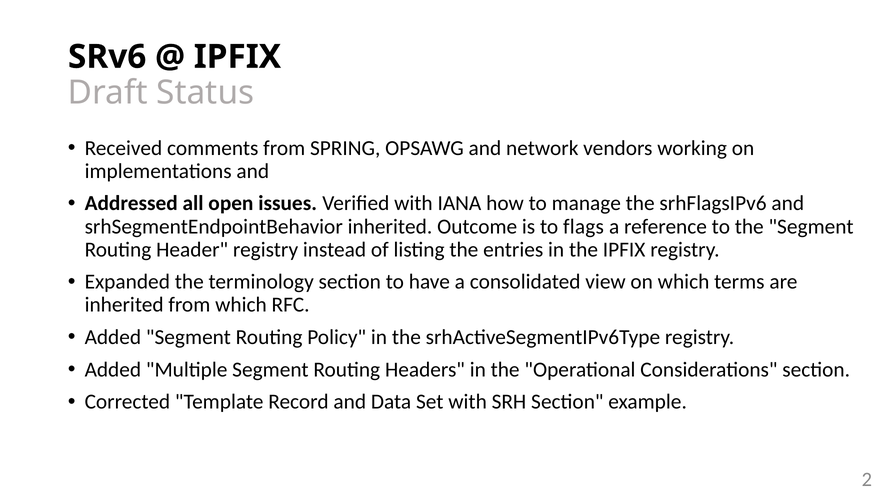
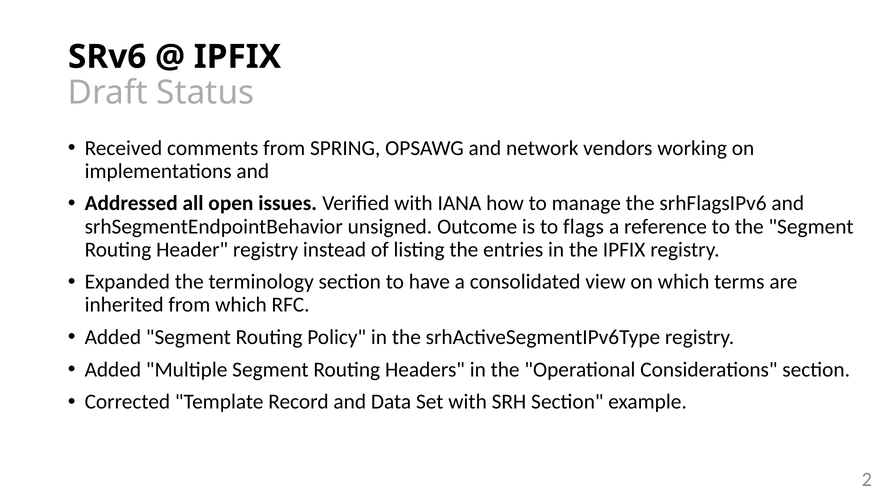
srhSegmentEndpointBehavior inherited: inherited -> unsigned (390, 227)
